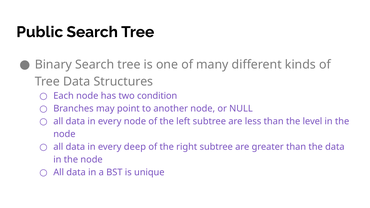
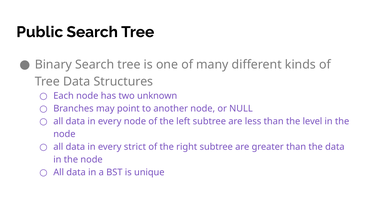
condition: condition -> unknown (157, 96)
deep: deep -> strict (135, 147)
